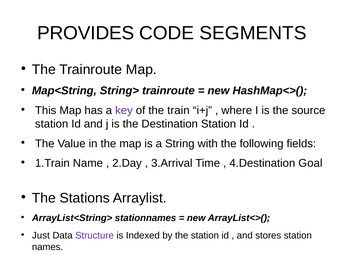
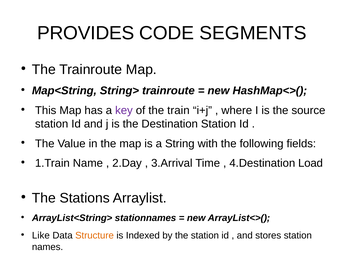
Goal: Goal -> Load (311, 163)
Just: Just -> Like (41, 236)
Structure colour: purple -> orange (95, 236)
